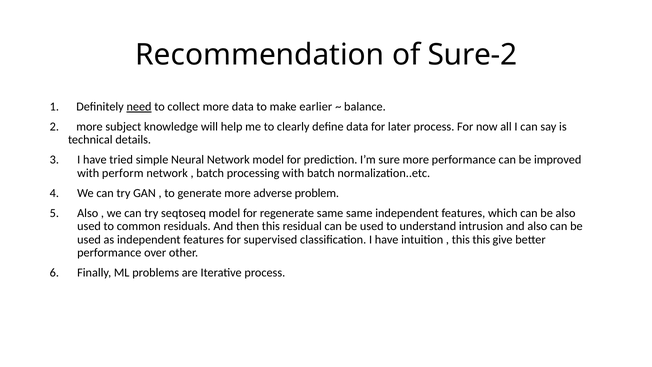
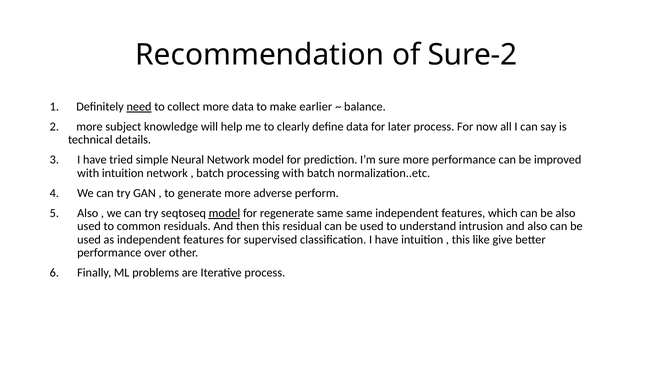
with perform: perform -> intuition (123, 173)
problem: problem -> perform (317, 193)
model underline: none -> present (224, 213)
this this: this -> like (481, 239)
